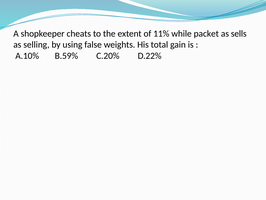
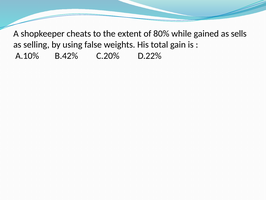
11%: 11% -> 80% (161, 33)
packet: packet -> gained (206, 33)
B.59%: B.59% -> B.42% (66, 56)
